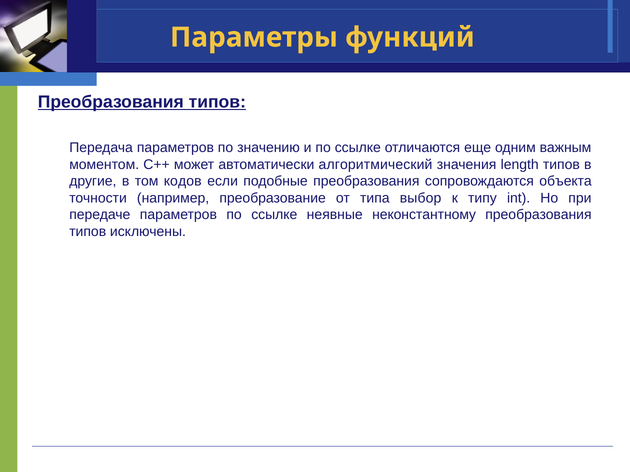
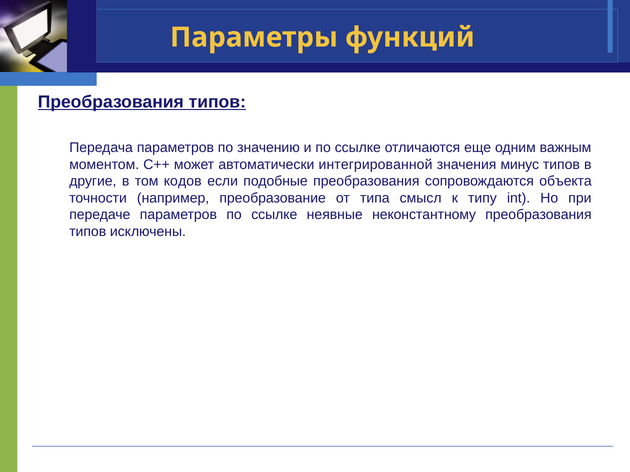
алгоритмический: алгоритмический -> интегрированной (376, 165)
length: length -> минус (520, 165)
выбор: выбор -> смысл (421, 198)
